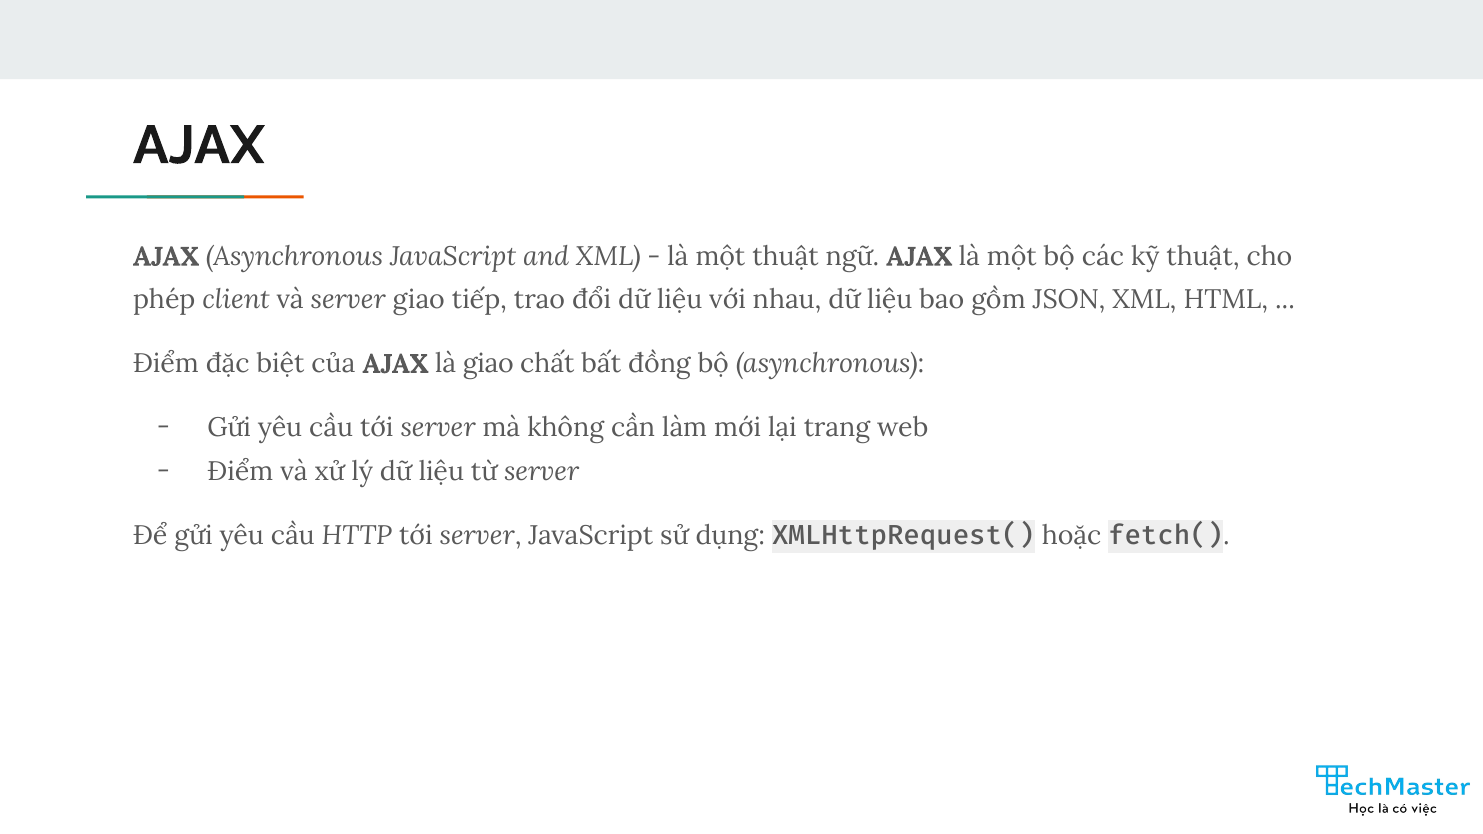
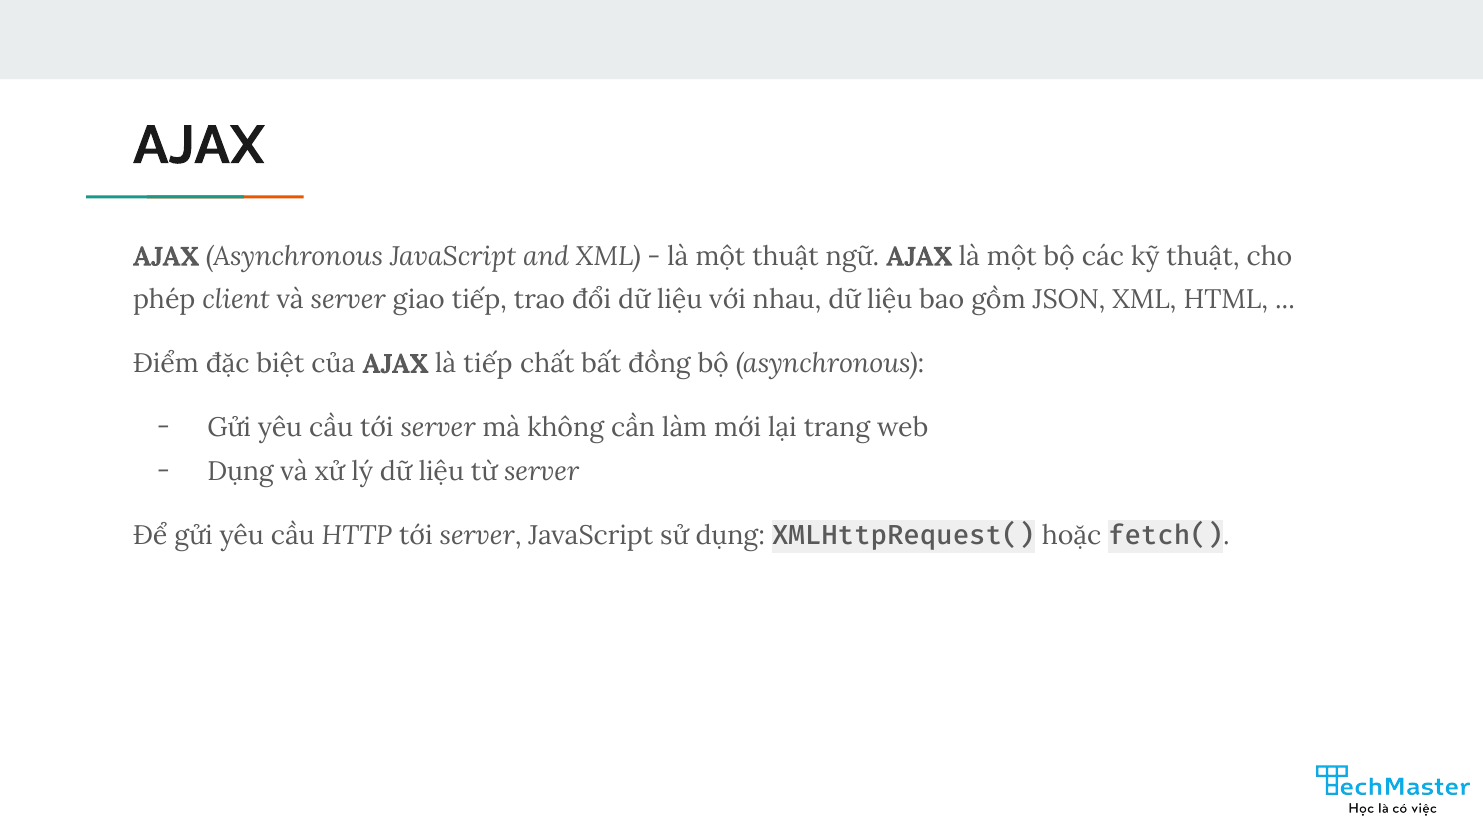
là giao: giao -> tiếp (488, 364)
Điểm: Điểm -> Dụng (240, 472)
